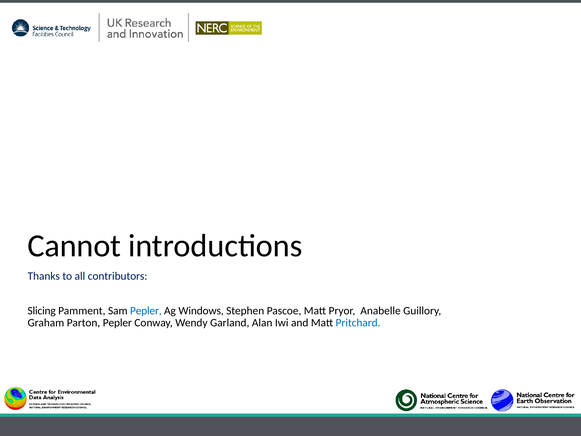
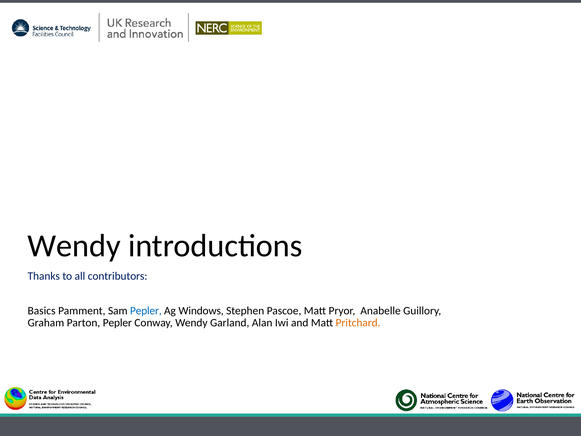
Cannot: Cannot -> Wendy (74, 246)
Slicing: Slicing -> Basics (42, 310)
Pritchard colour: blue -> orange (358, 323)
